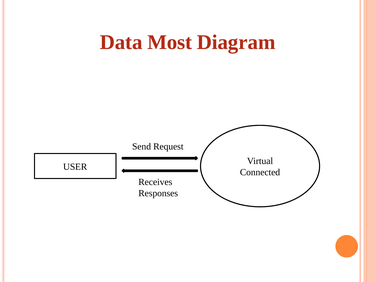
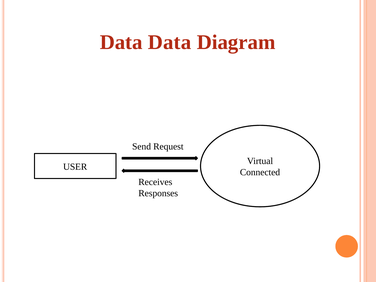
Data Most: Most -> Data (170, 42)
